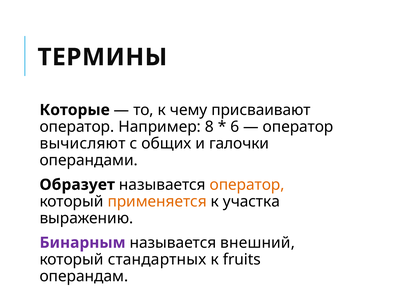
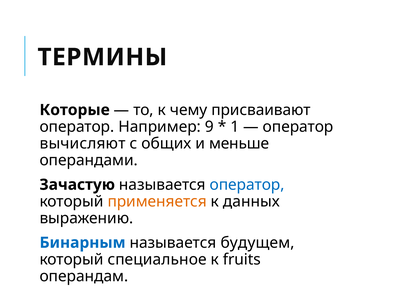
8: 8 -> 9 (209, 127)
6: 6 -> 1 (235, 127)
галочки: галочки -> меньше (239, 144)
Образует: Образует -> Зачастую (77, 185)
оператор colour: orange -> blue (247, 185)
участка: участка -> данных (251, 202)
Бинарным colour: purple -> blue (83, 243)
внешний: внешний -> будущем (258, 243)
стандартных: стандартных -> специальное (157, 260)
